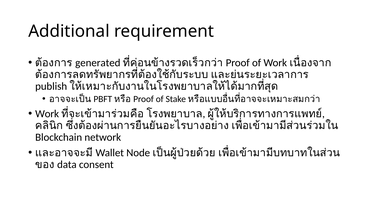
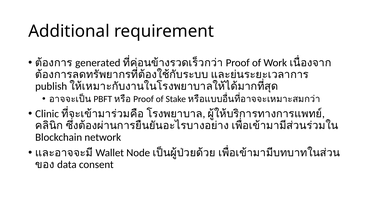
Work: Work -> Clinic (47, 114)
